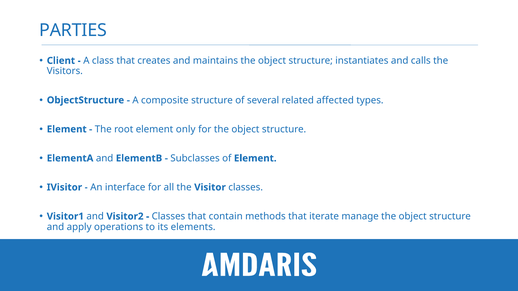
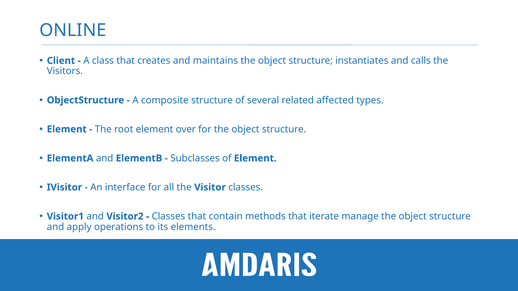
PARTIES: PARTIES -> ONLINE (73, 30)
only: only -> over (186, 129)
